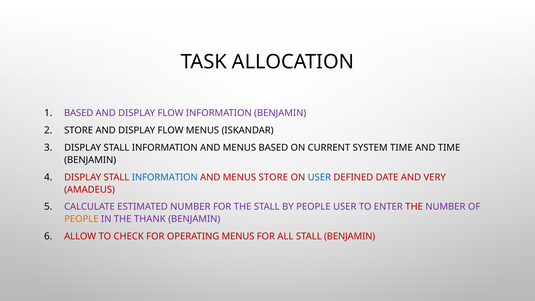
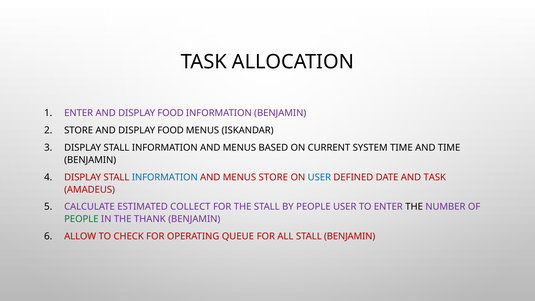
BASED: BASED -> ENTER (79, 113)
FLOW: FLOW -> FOOD (171, 113)
STORE AND DISPLAY FLOW: FLOW -> FOOD (171, 130)
AND VERY: VERY -> TASK (435, 177)
ESTIMATED NUMBER: NUMBER -> COLLECT (190, 207)
THE colour: red -> black (414, 207)
PEOPLE colour: orange -> green (81, 219)
OPERATING MENUS: MENUS -> QUEUE (238, 236)
